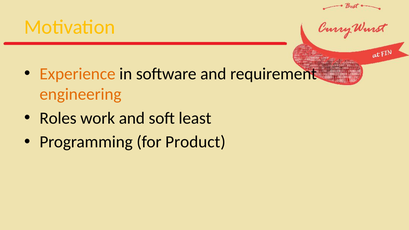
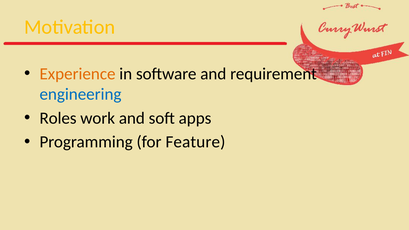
engineering colour: orange -> blue (80, 94)
least: least -> apps (195, 118)
Product: Product -> Feature (195, 142)
